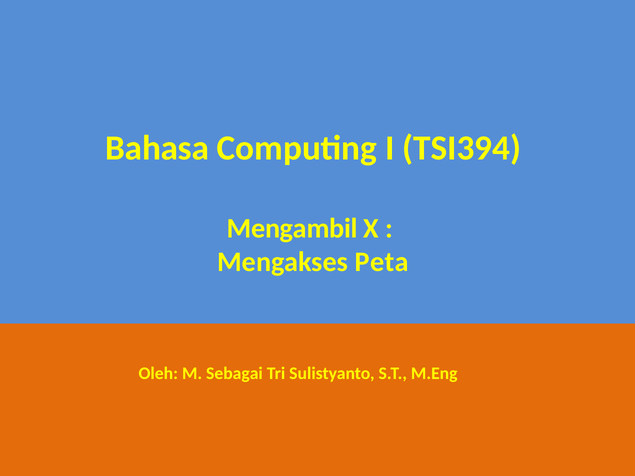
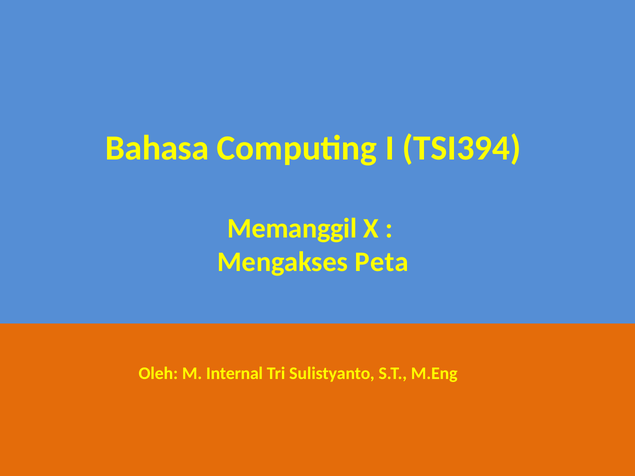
Mengambil: Mengambil -> Memanggil (292, 228)
Sebagai: Sebagai -> Internal (235, 373)
